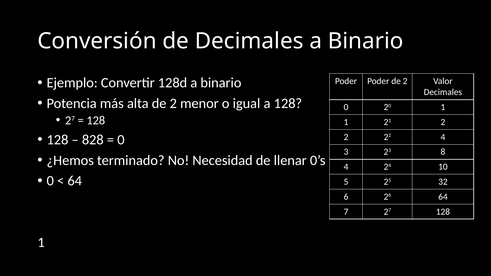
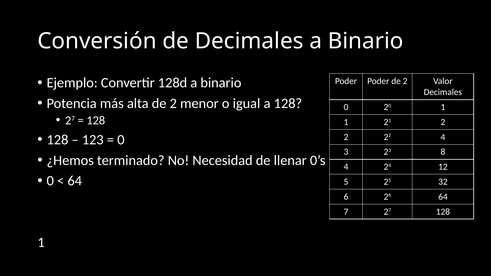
828: 828 -> 123 (93, 140)
10: 10 -> 12 (443, 167)
